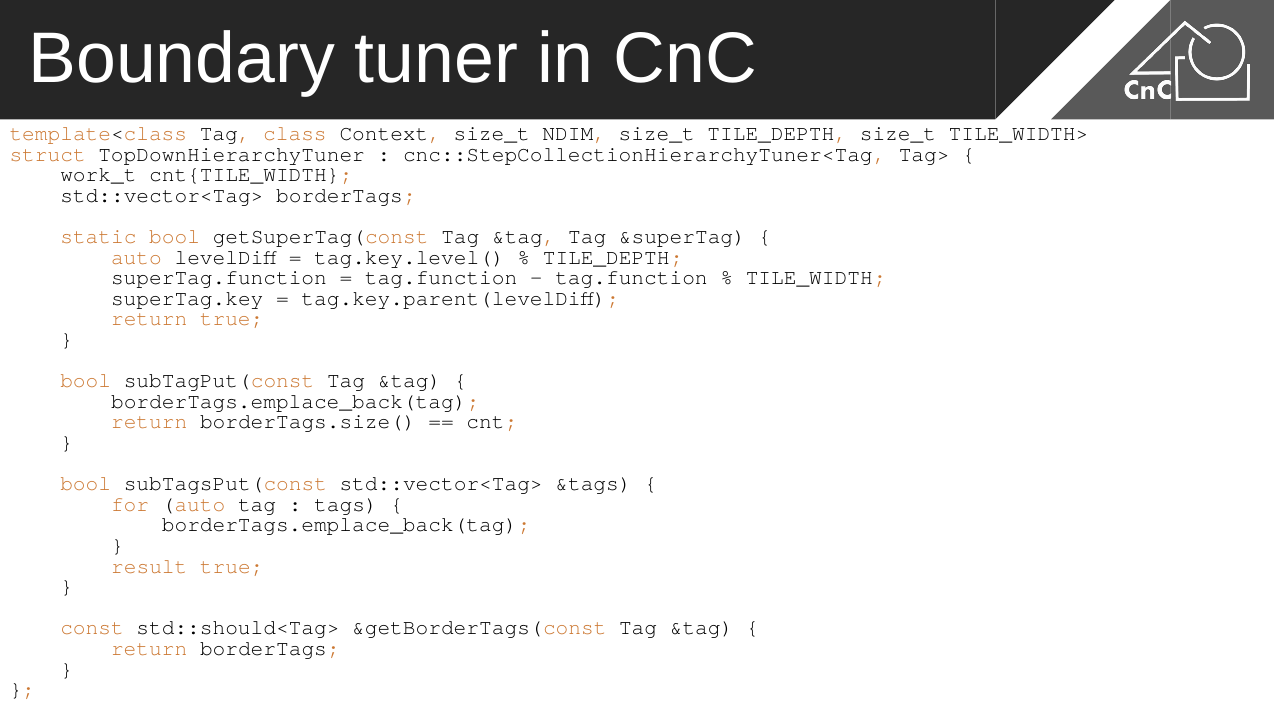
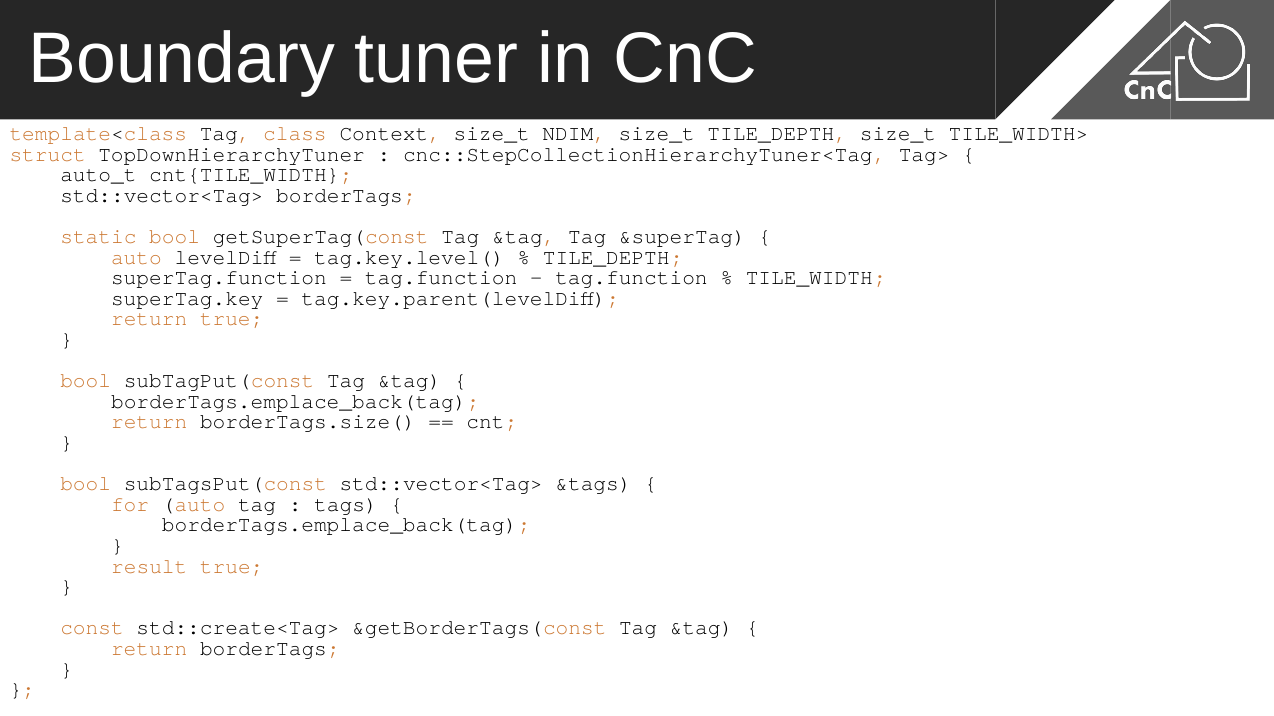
work_t: work_t -> auto_t (98, 175)
std::should<Tag>: std::should<Tag> -> std::create<Tag> (238, 628)
